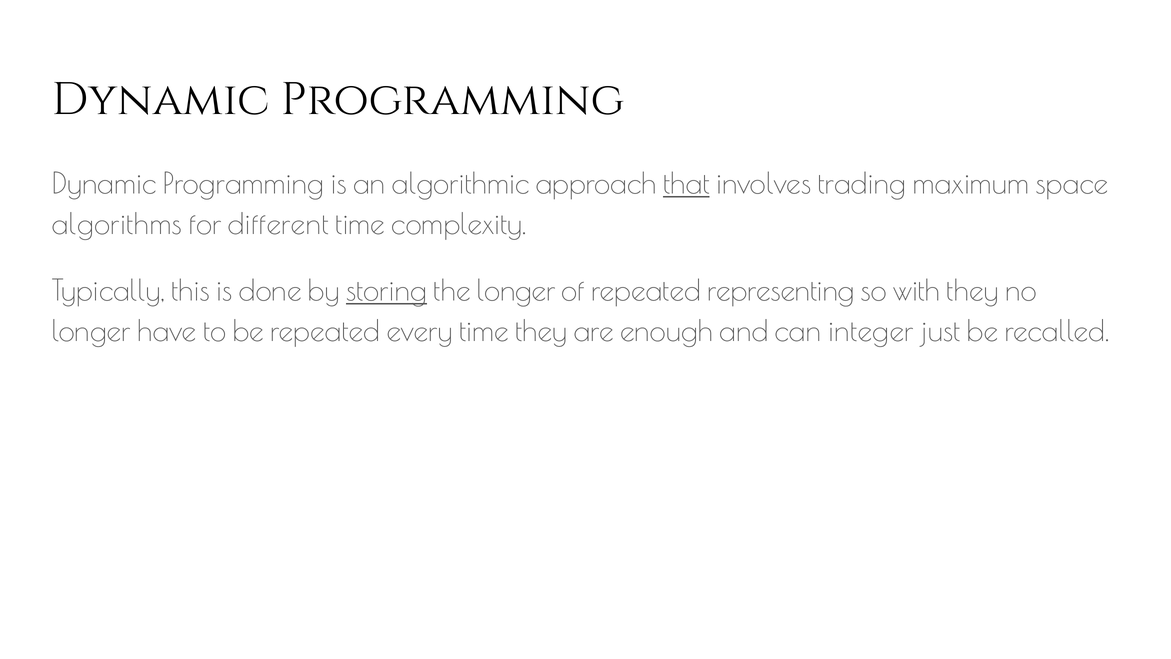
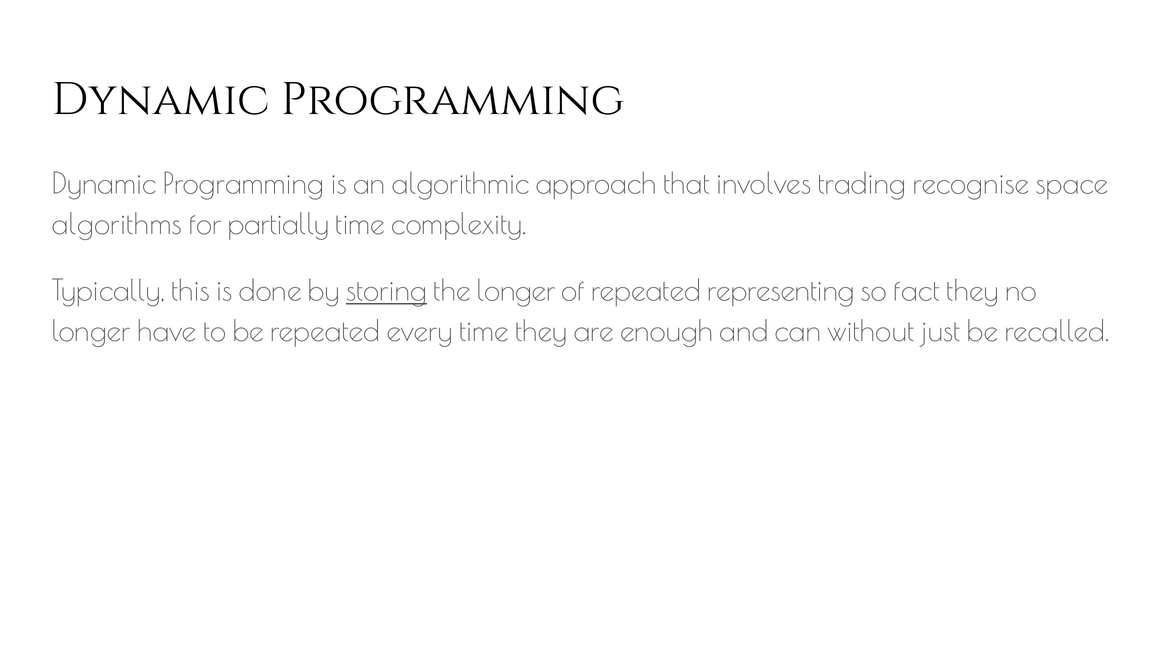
that underline: present -> none (686, 184)
maximum: maximum -> recognise (971, 184)
different: different -> partially (279, 225)
with: with -> fact (917, 291)
integer: integer -> without (871, 331)
